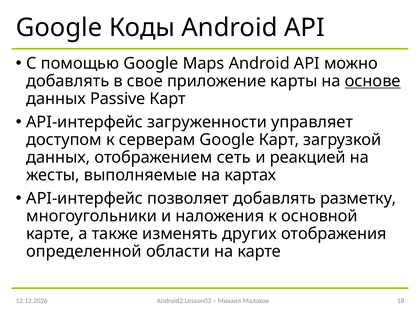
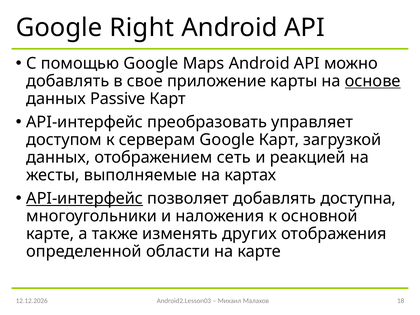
Коды: Коды -> Right (142, 28)
загруженности: загруженности -> преобразовать (207, 122)
API-интерфейс underline: none -> present (85, 199)
разметку: разметку -> доступна (358, 199)
